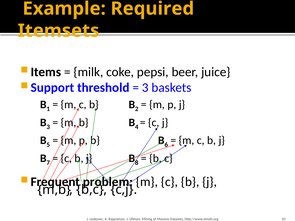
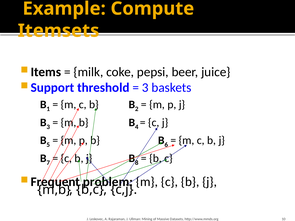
Required: Required -> Compute (152, 9)
